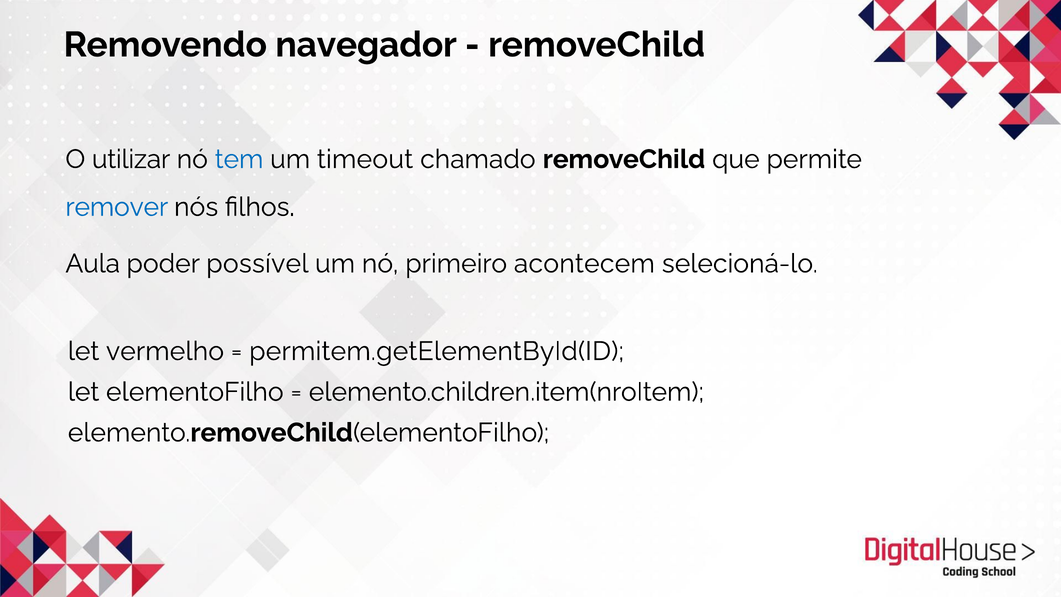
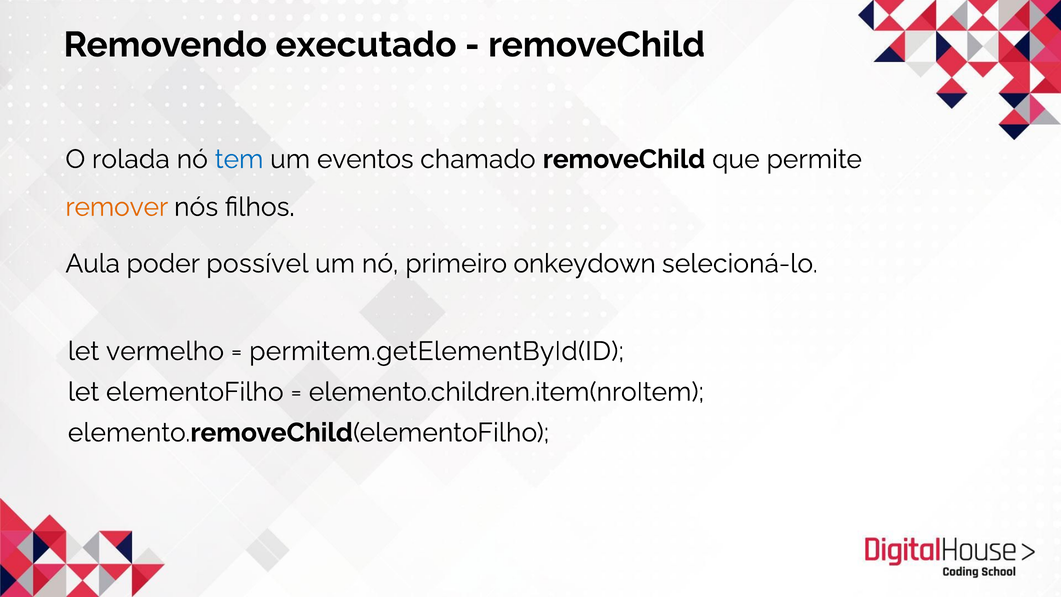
navegador: navegador -> executado (366, 45)
utilizar: utilizar -> rolada (131, 159)
timeout: timeout -> eventos (365, 159)
remover colour: blue -> orange (117, 207)
acontecem: acontecem -> onkeydown (585, 264)
